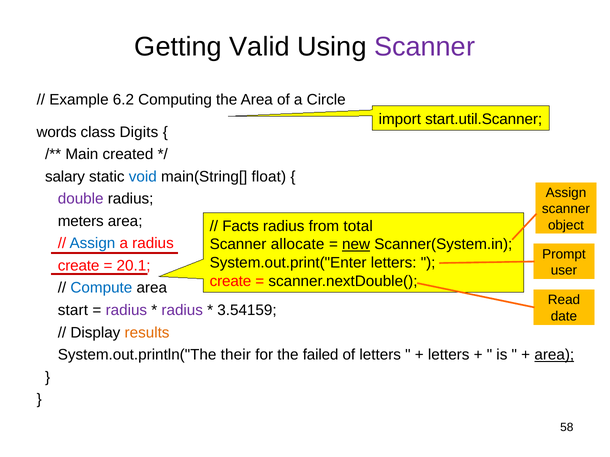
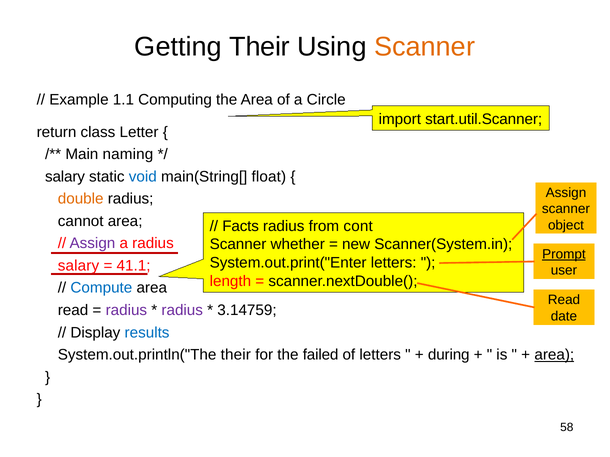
Getting Valid: Valid -> Their (260, 47)
Scanner colour: purple -> orange (425, 47)
6.2: 6.2 -> 1.1 (123, 100)
words: words -> return (57, 132)
Digits: Digits -> Letter (139, 132)
created: created -> naming (128, 155)
double colour: purple -> orange (81, 199)
meters: meters -> cannot (81, 221)
total: total -> cont (358, 226)
Assign colour: blue -> purple (92, 244)
allocate: allocate -> whether (298, 245)
new underline: present -> none (356, 245)
Prompt underline: none -> present (564, 254)
create: create -> salary (78, 266)
20.1: 20.1 -> 41.1 (134, 266)
create: create -> length (230, 281)
start: start -> read (73, 311)
3.54159: 3.54159 -> 3.14759 (247, 311)
results colour: orange -> blue (147, 333)
letters: letters -> during (449, 355)
